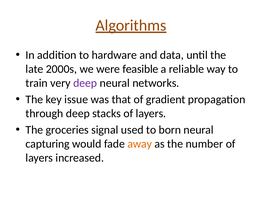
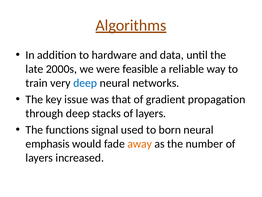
deep colour: purple -> blue (85, 83)
groceries: groceries -> functions (67, 130)
capturing: capturing -> emphasis (48, 143)
